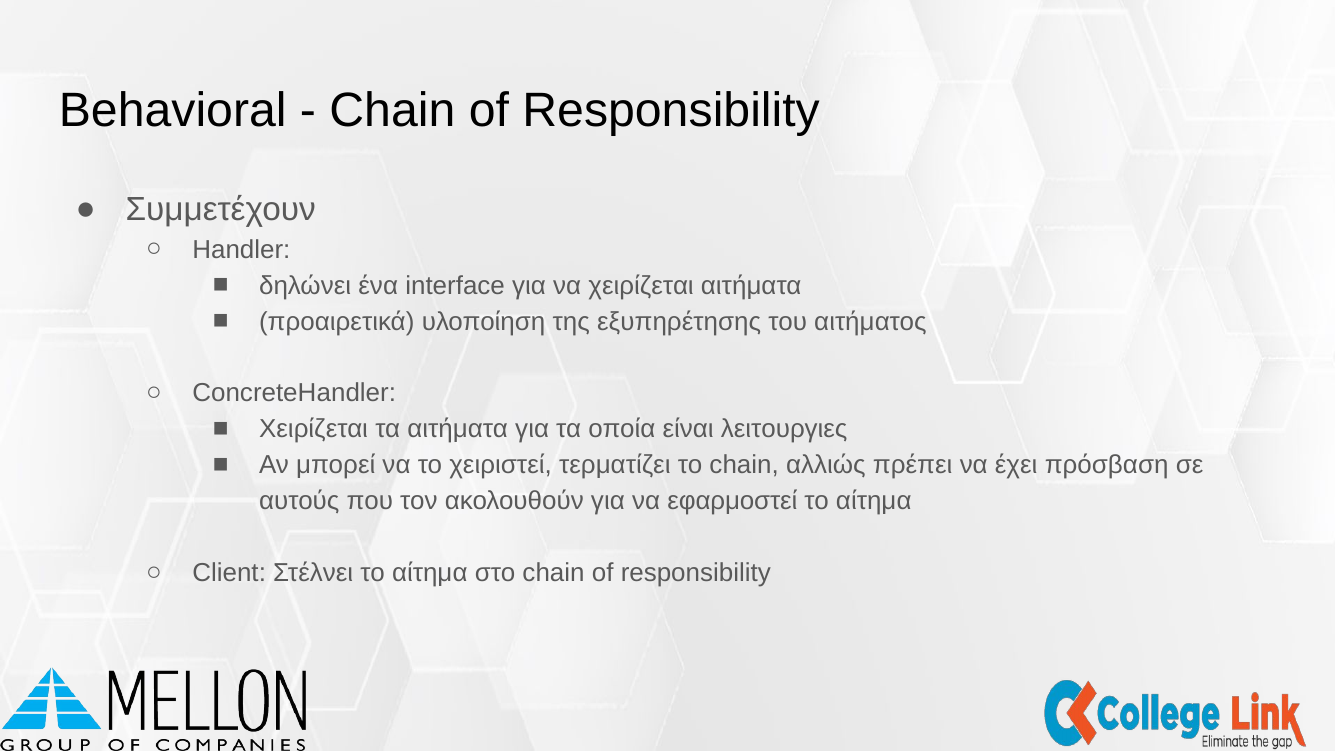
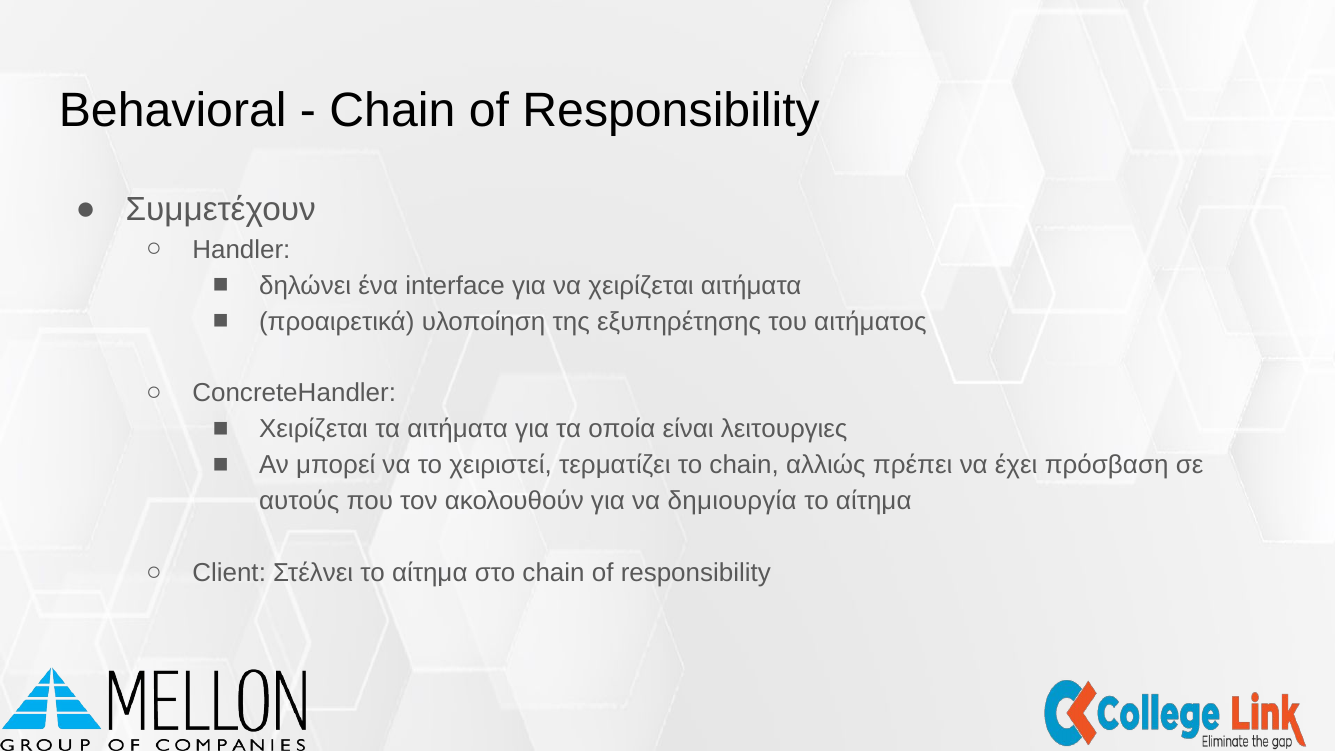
εφαρμοστεί: εφαρμοστεί -> δημιουργία (732, 501)
